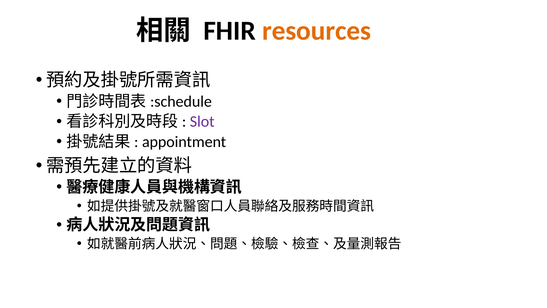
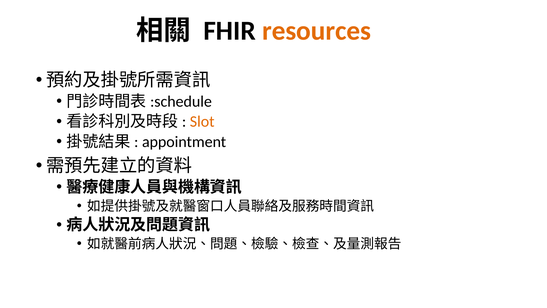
Slot colour: purple -> orange (202, 122)
